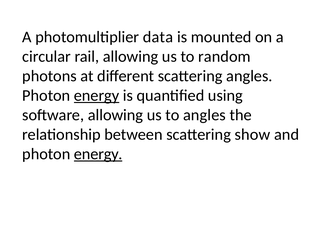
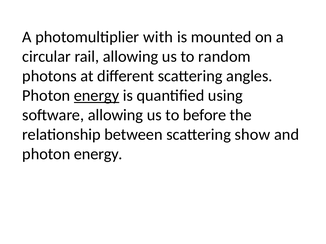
data: data -> with (158, 37)
to angles: angles -> before (205, 115)
energy underline: present -> none (98, 154)
